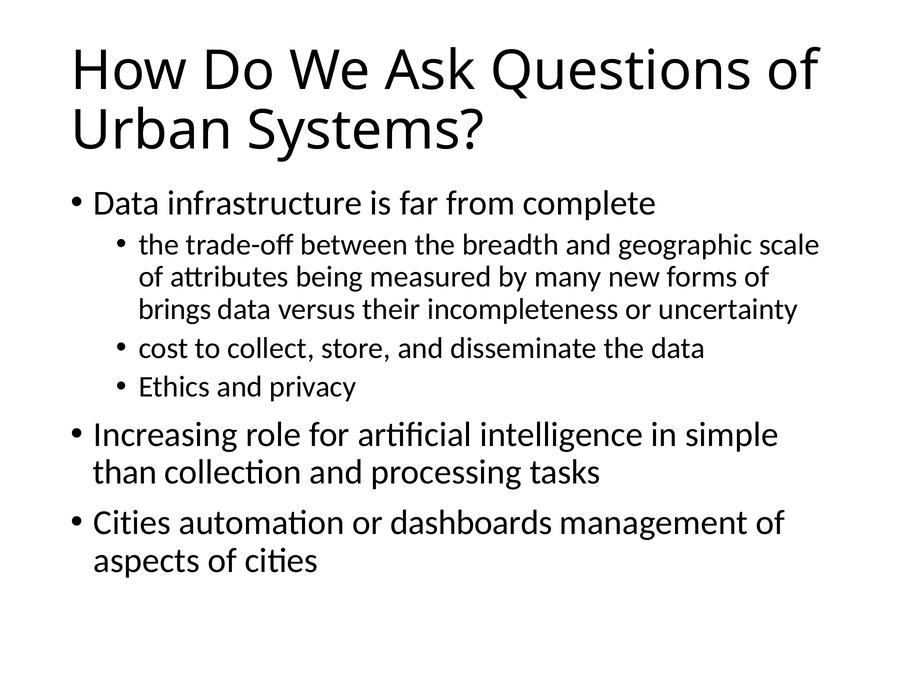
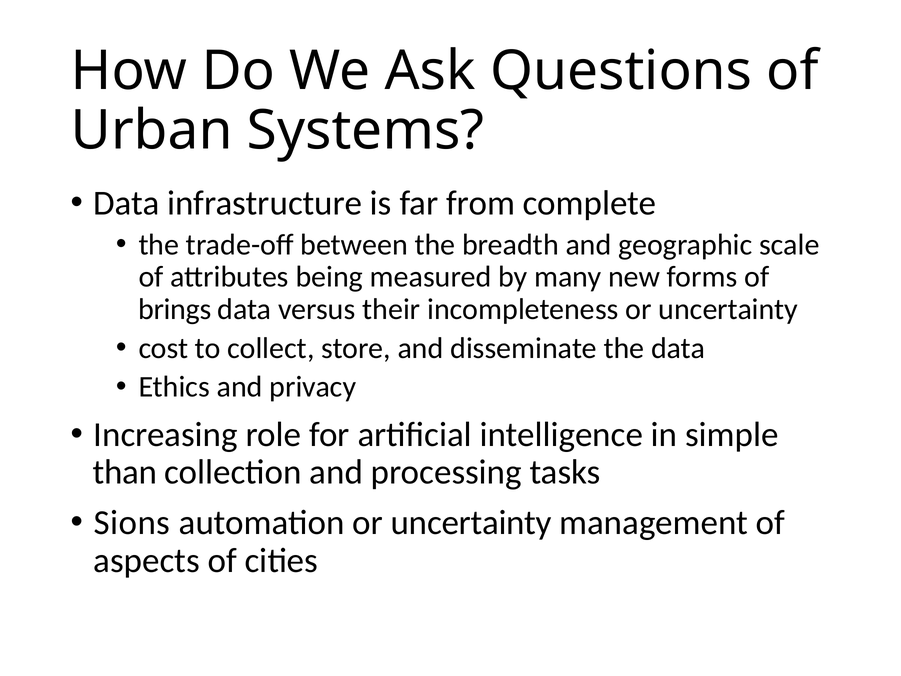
Cities: Cities -> Sions (132, 523)
automation or dashboards: dashboards -> uncertainty (471, 523)
